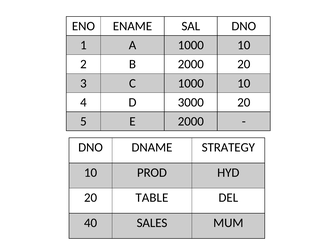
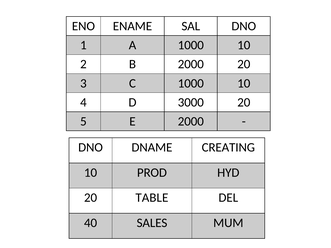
STRATEGY: STRATEGY -> CREATING (228, 148)
